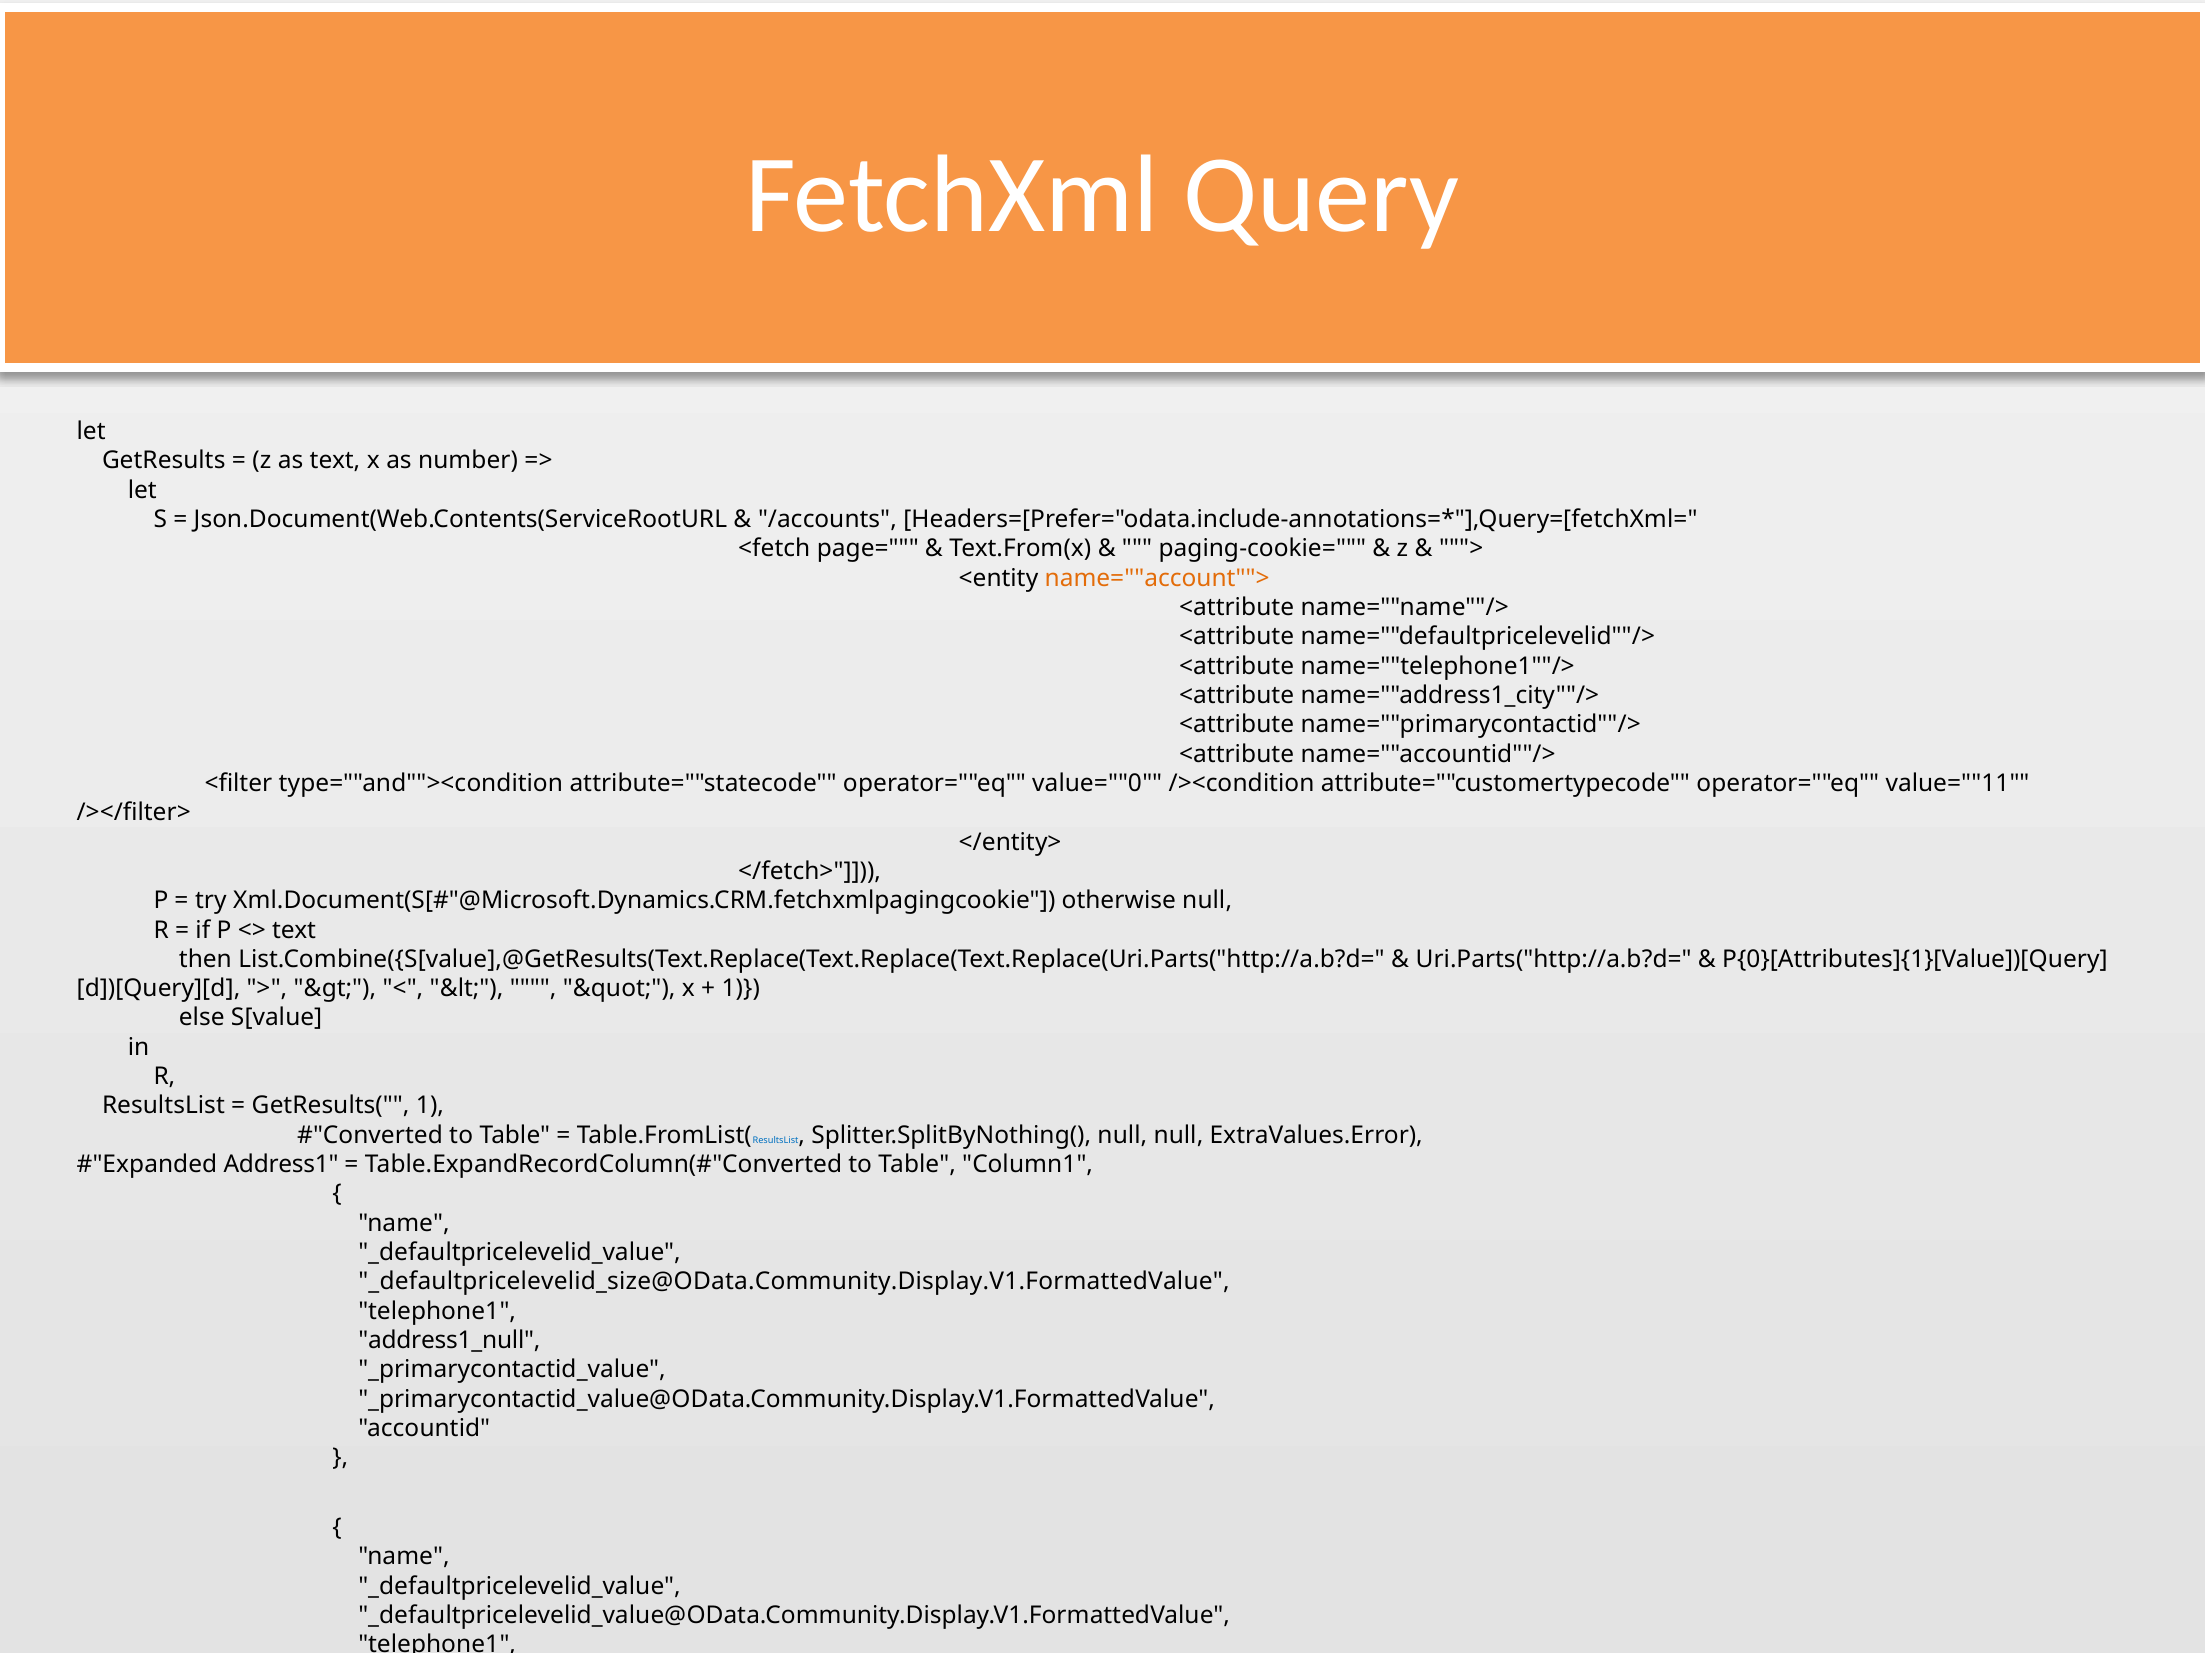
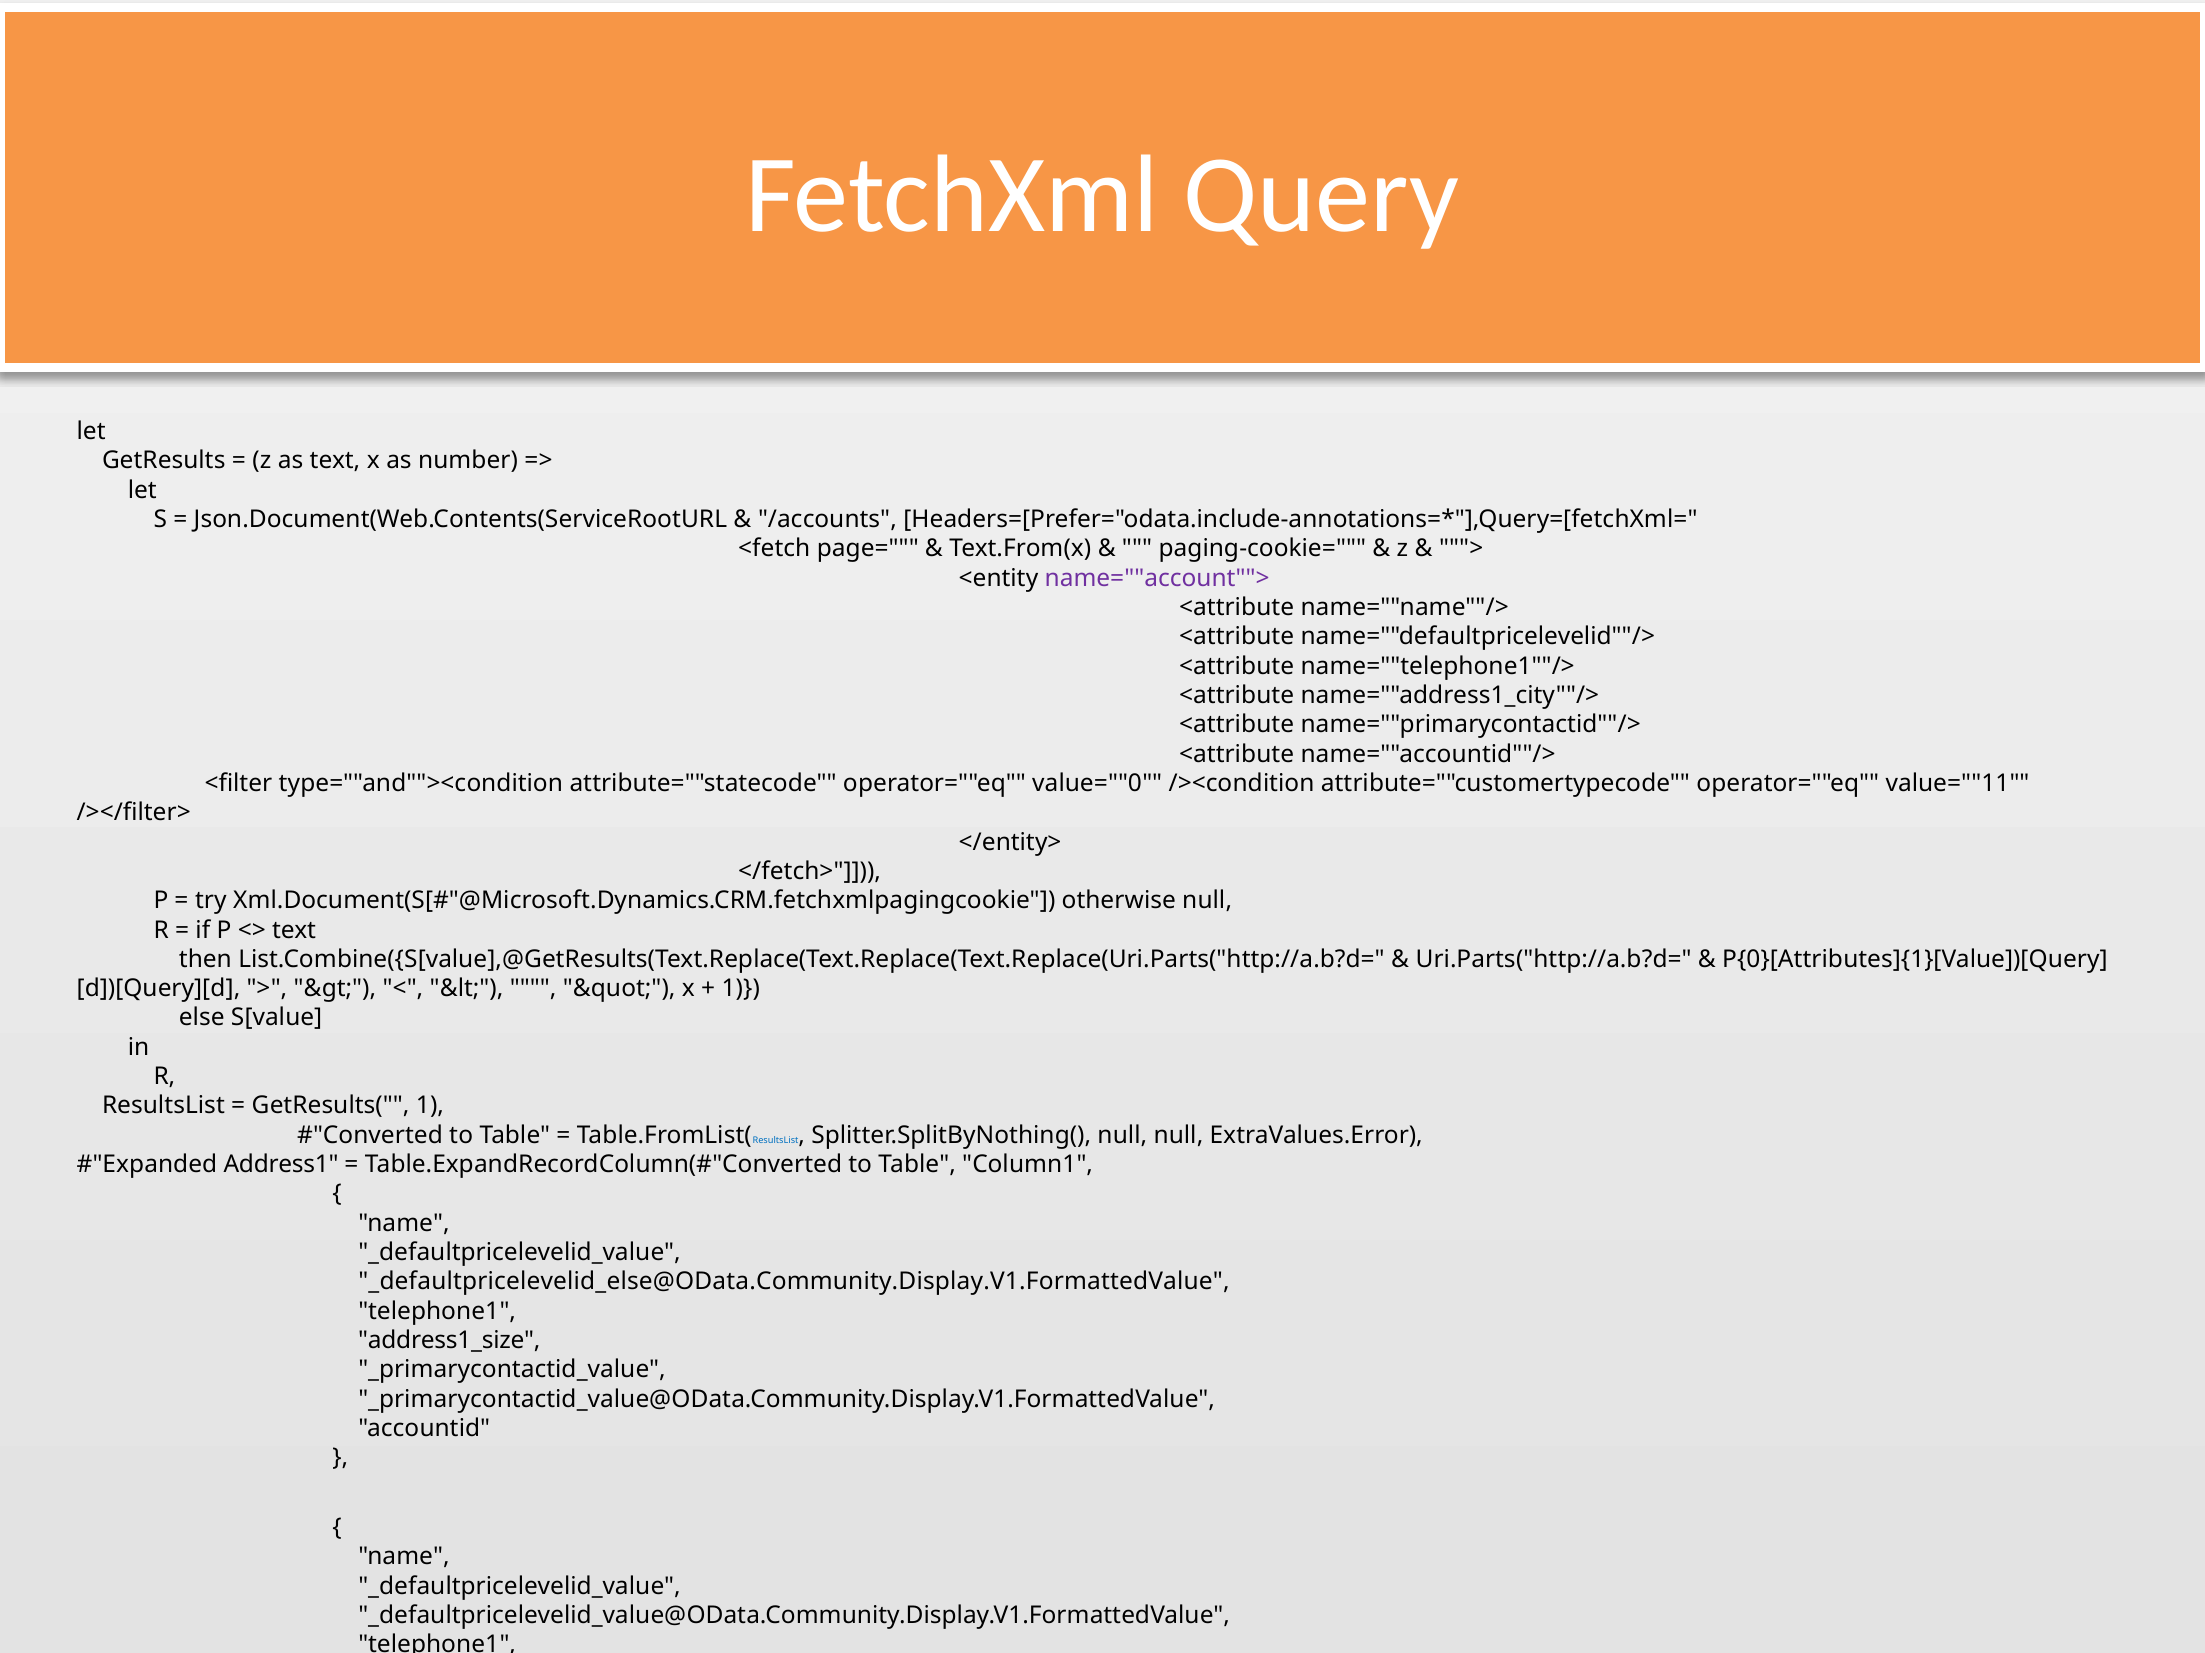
name=""account""> colour: orange -> purple (1157, 578)
_defaultpricelevelid_size@OData.Community.Display.V1.FormattedValue: _defaultpricelevelid_size@OData.Community.Display.V1.FormattedValue -> _defaultpricelevelid_else@OData.Community.Display.V1.FormattedValue (794, 1282)
address1_null: address1_null -> address1_size (449, 1341)
